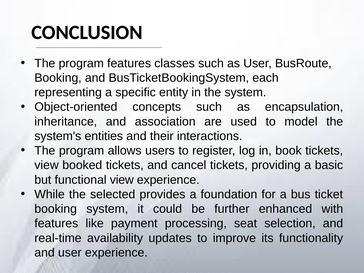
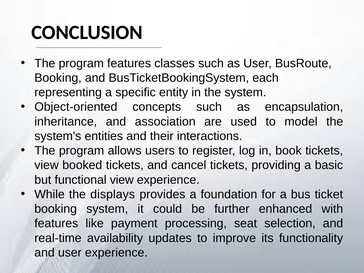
selected: selected -> displays (113, 194)
